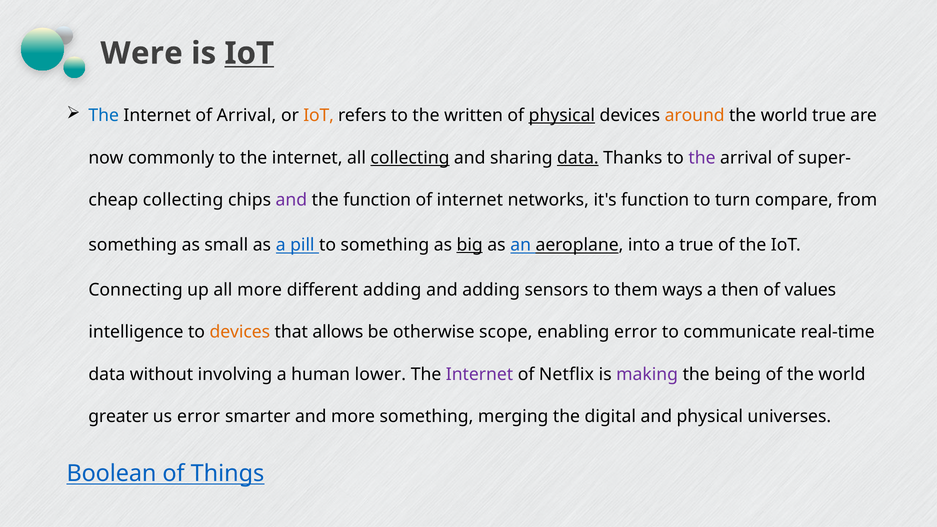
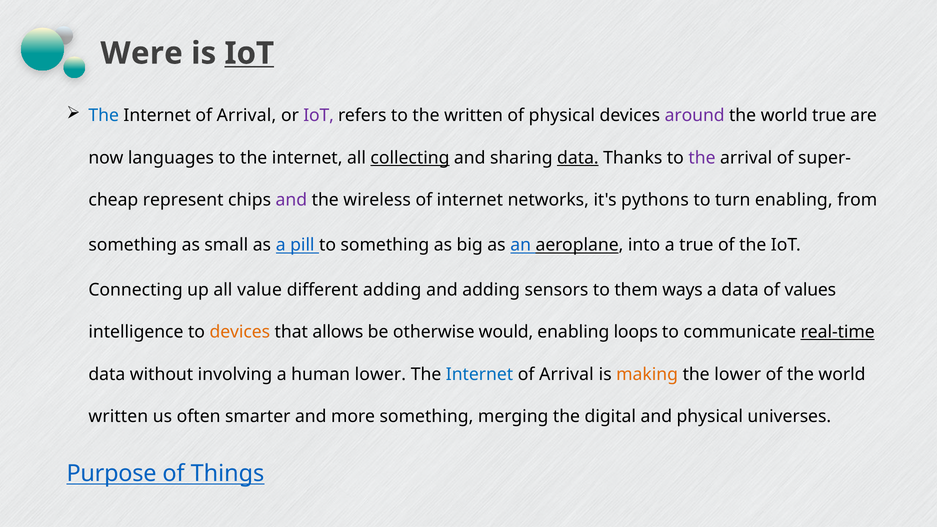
IoT colour: orange -> purple (319, 116)
physical underline: present -> none (562, 116)
around colour: orange -> purple (695, 116)
commonly: commonly -> languages (171, 158)
collecting: collecting -> represent (183, 200)
the function: function -> wireless (377, 200)
it's function: function -> pythons (655, 200)
turn compare: compare -> enabling (794, 200)
big underline: present -> none (470, 245)
all more: more -> value (260, 290)
a then: then -> data (740, 290)
scope: scope -> would (506, 332)
enabling error: error -> loops (636, 332)
real-time underline: none -> present (838, 332)
Internet colour: purple -> blue (480, 374)
Netflix: Netflix -> Arrival (566, 374)
making colour: purple -> orange (647, 374)
the being: being -> lower (738, 374)
greater: greater -> written (118, 416)
us error: error -> often (199, 416)
Boolean: Boolean -> Purpose (112, 473)
